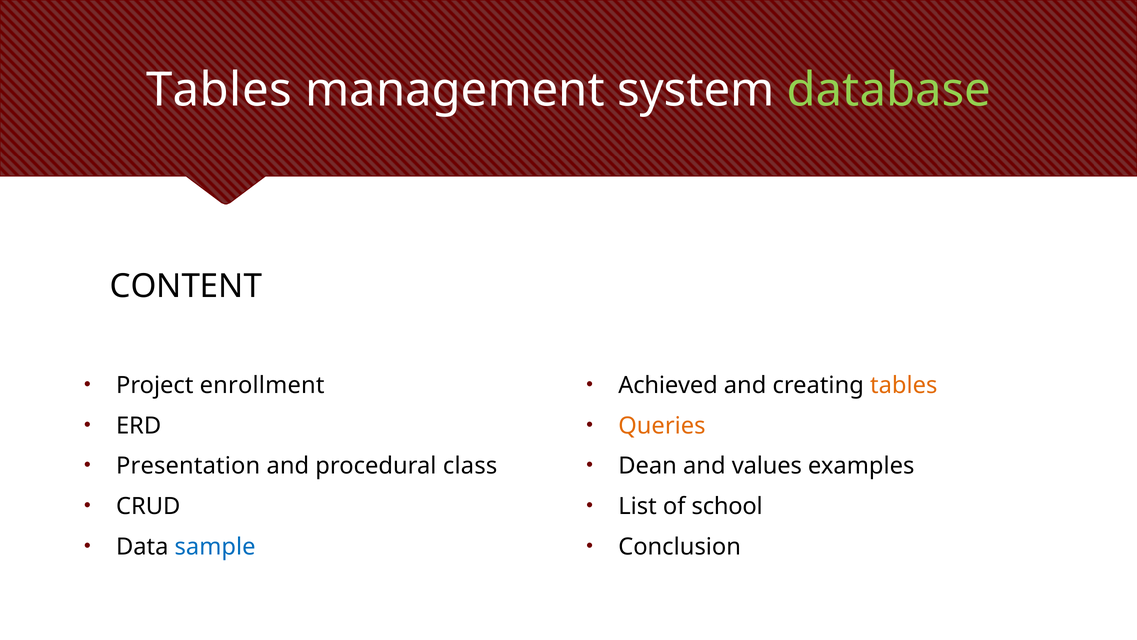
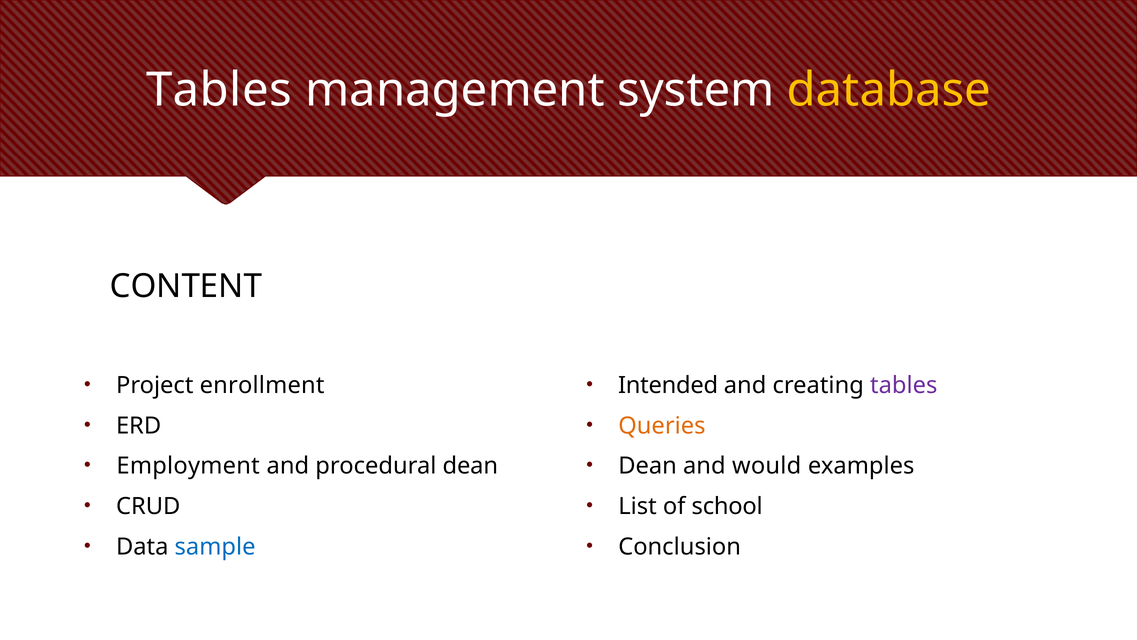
database colour: light green -> yellow (889, 90)
Achieved: Achieved -> Intended (668, 385)
tables colour: orange -> purple (904, 385)
Presentation: Presentation -> Employment (188, 466)
procedural class: class -> dean (470, 466)
values: values -> would (767, 466)
